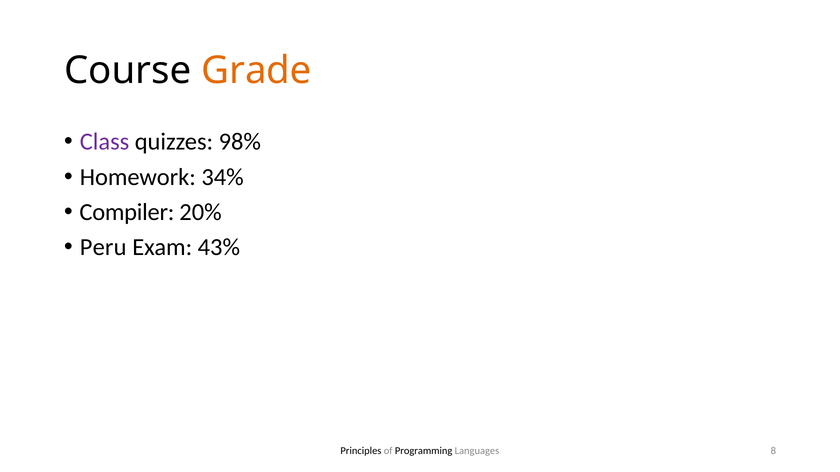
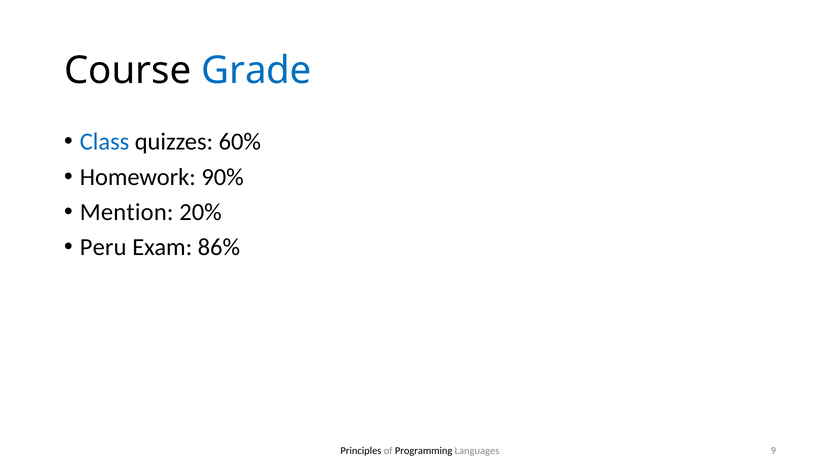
Grade colour: orange -> blue (257, 71)
Class colour: purple -> blue (105, 142)
98%: 98% -> 60% (240, 142)
34%: 34% -> 90% (223, 177)
Compiler: Compiler -> Mention (127, 212)
43%: 43% -> 86% (219, 247)
8: 8 -> 9 (773, 451)
